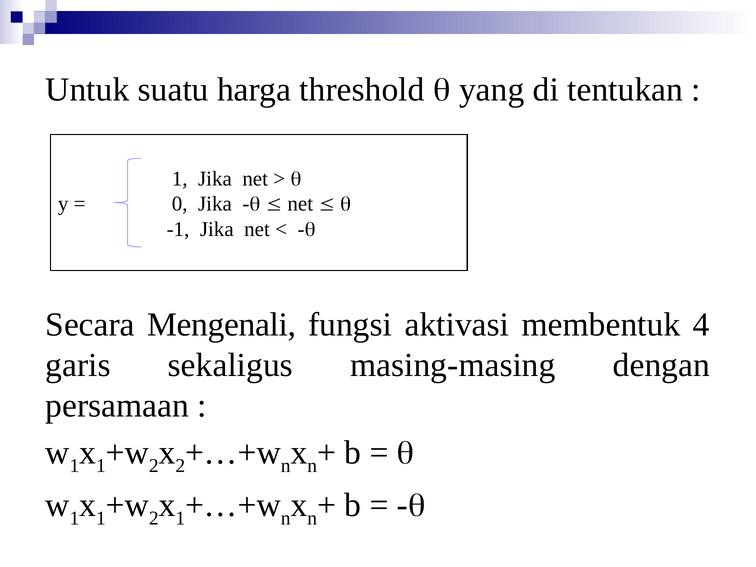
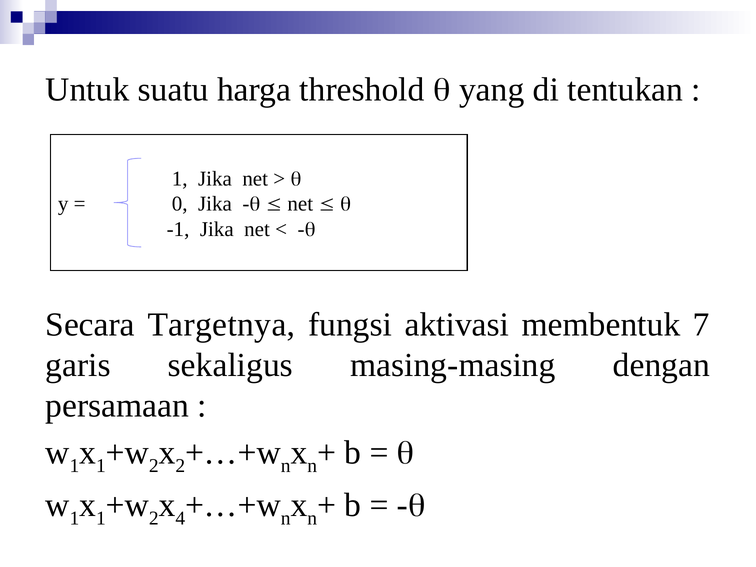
Mengenali: Mengenali -> Targetnya (221, 325)
4: 4 -> 7 (701, 325)
1: 1 -> 4 (180, 518)
